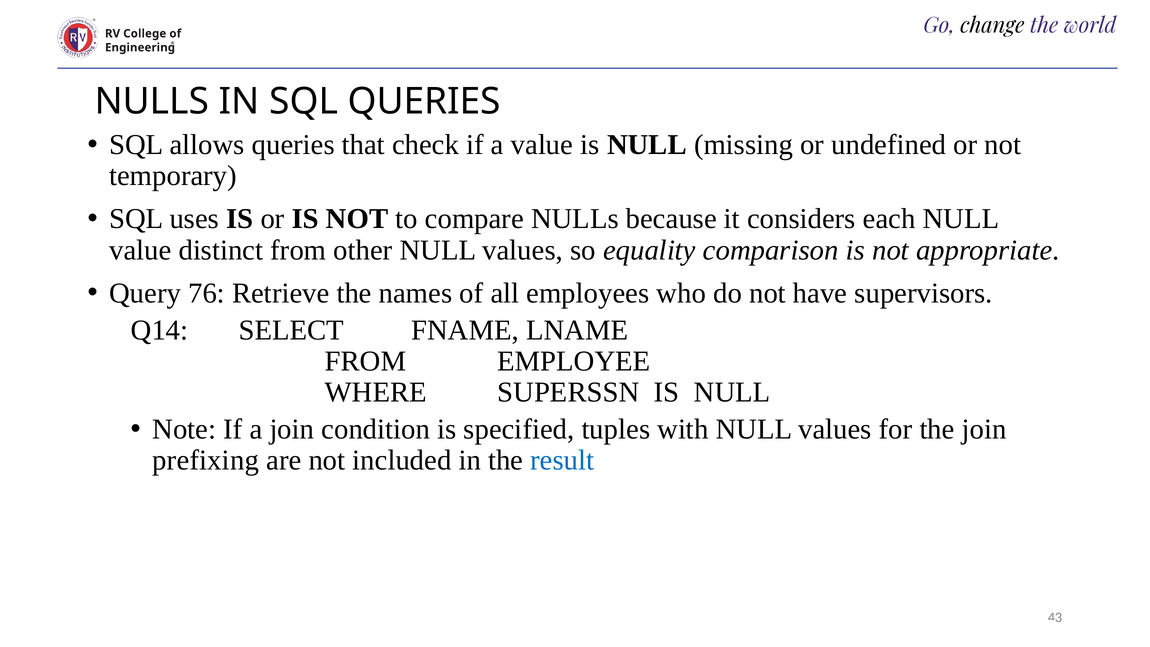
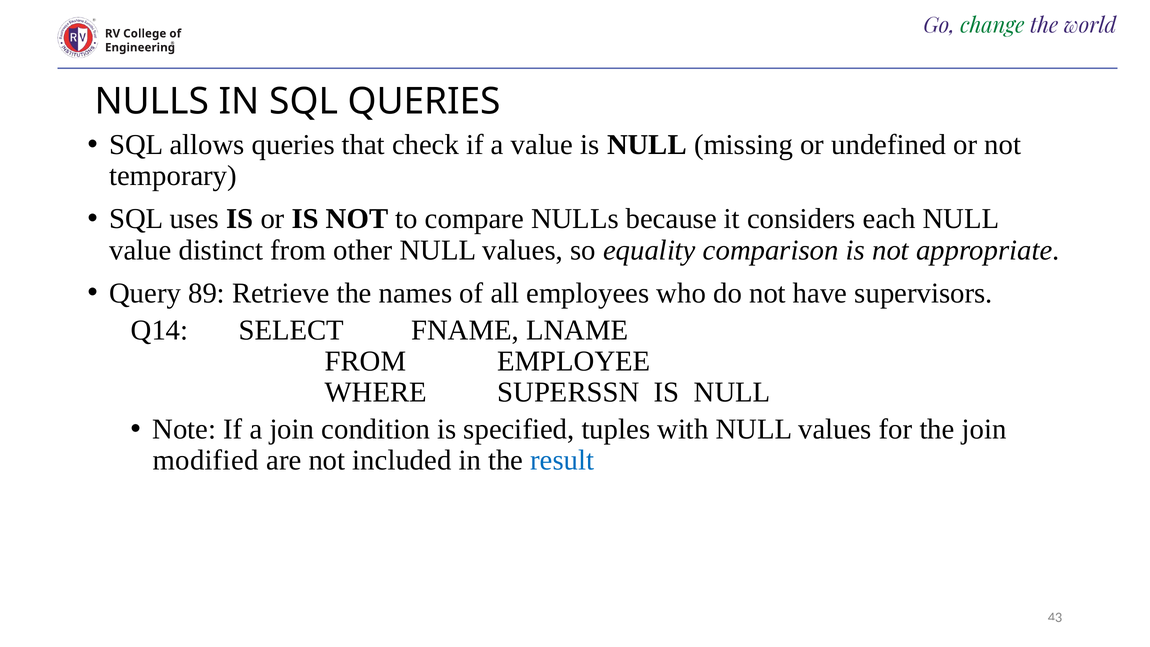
change colour: black -> green (992, 26)
76: 76 -> 89 (207, 293)
prefixing: prefixing -> modified (206, 460)
